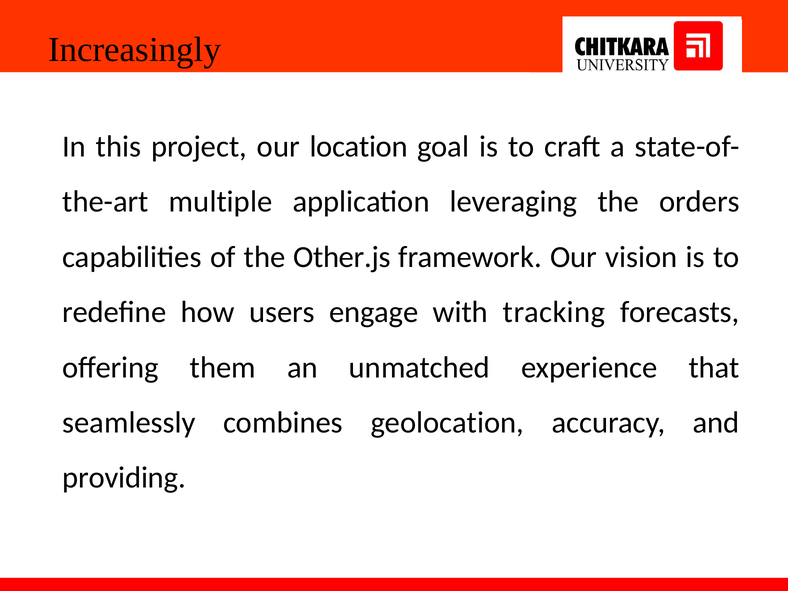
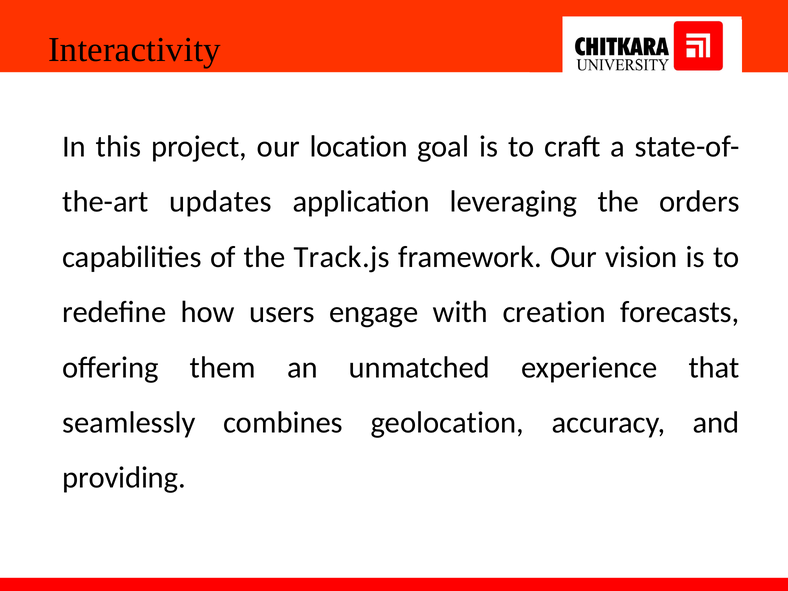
Increasingly: Increasingly -> Interactivity (134, 50)
multiple: multiple -> updates (221, 202)
Other.js: Other.js -> Track.js (342, 257)
tracking: tracking -> creation (554, 312)
